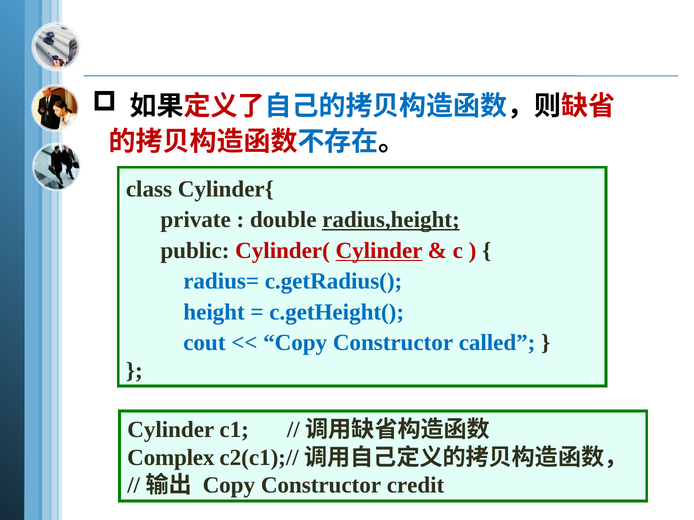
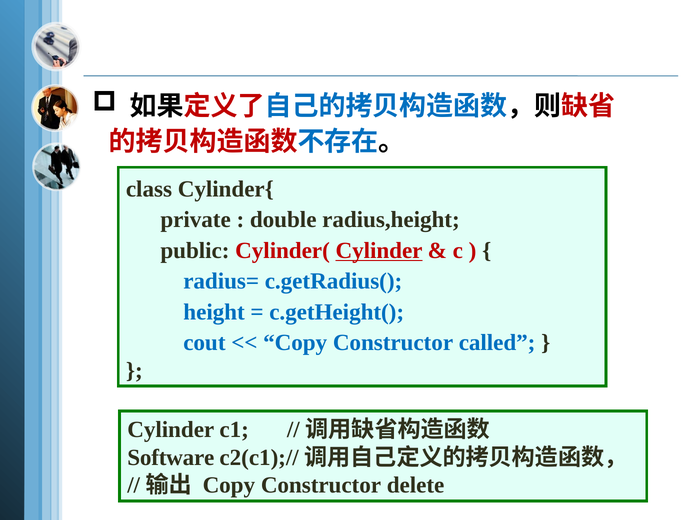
radius,height underline: present -> none (391, 220)
Complex: Complex -> Software (171, 458)
credit: credit -> delete (416, 486)
